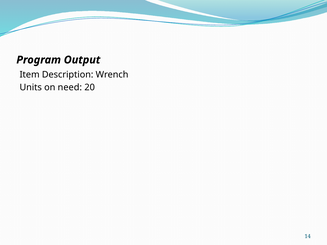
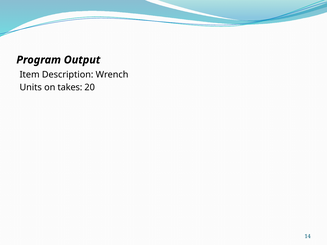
need: need -> takes (70, 87)
